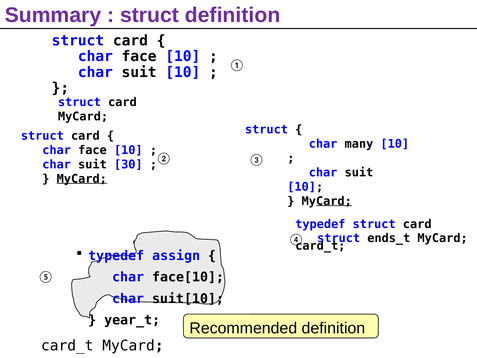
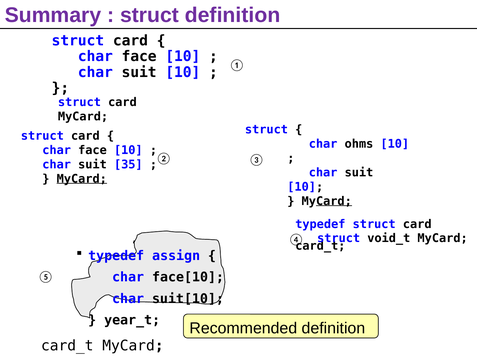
many: many -> ohms (359, 144)
30: 30 -> 35 (128, 165)
ends_t: ends_t -> void_t (389, 238)
